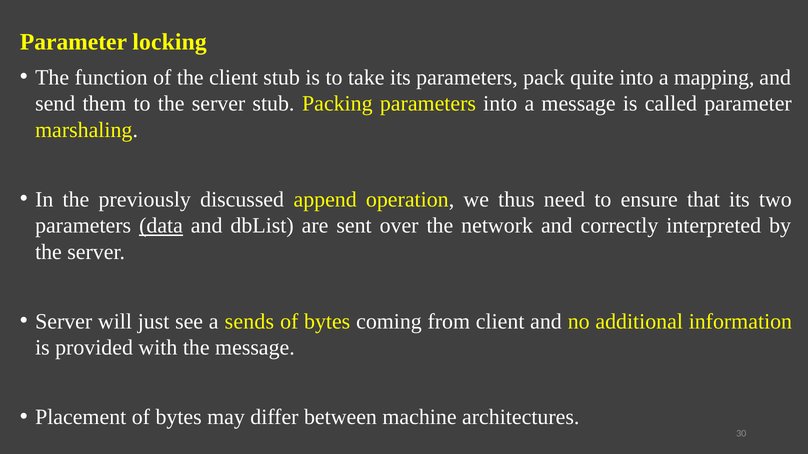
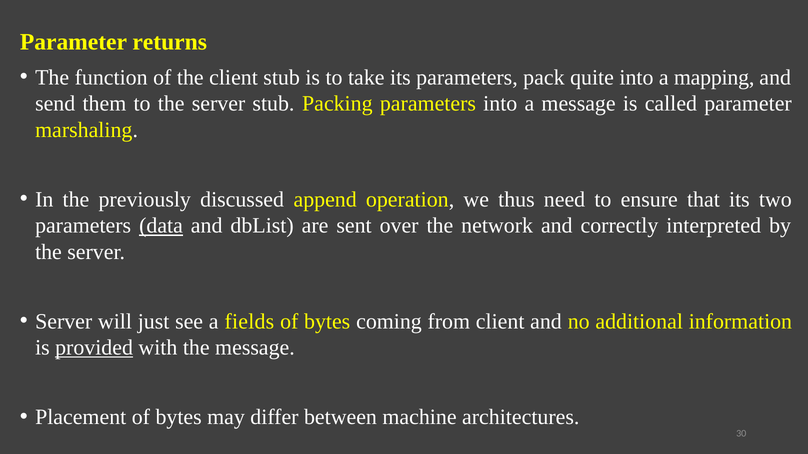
locking: locking -> returns (170, 42)
sends: sends -> fields (249, 322)
provided underline: none -> present (94, 348)
